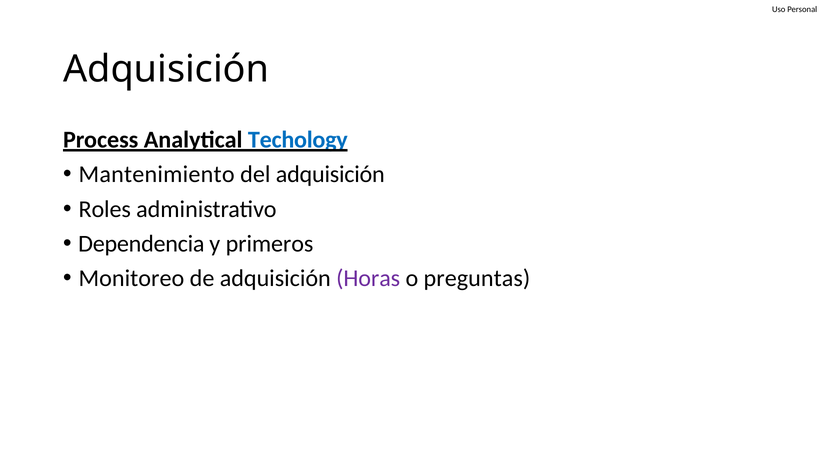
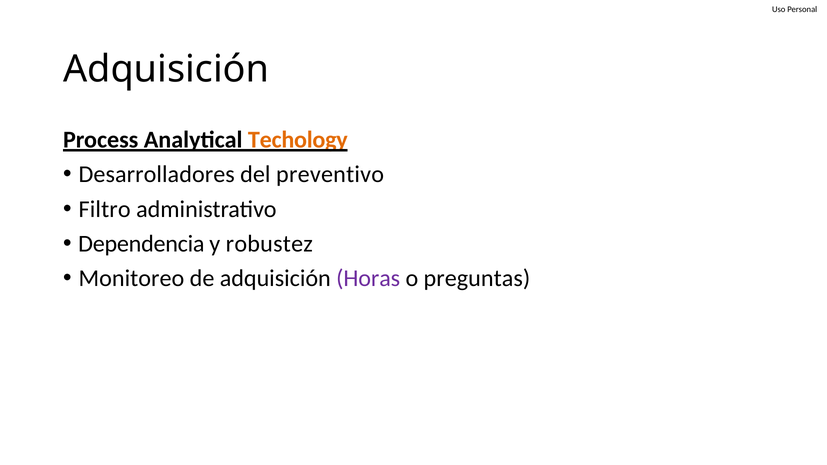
Techology colour: blue -> orange (298, 140)
Mantenimiento: Mantenimiento -> Desarrolladores (157, 174)
del adquisición: adquisición -> preventivo (330, 174)
Roles: Roles -> Filtro (105, 209)
primeros: primeros -> robustez (269, 244)
